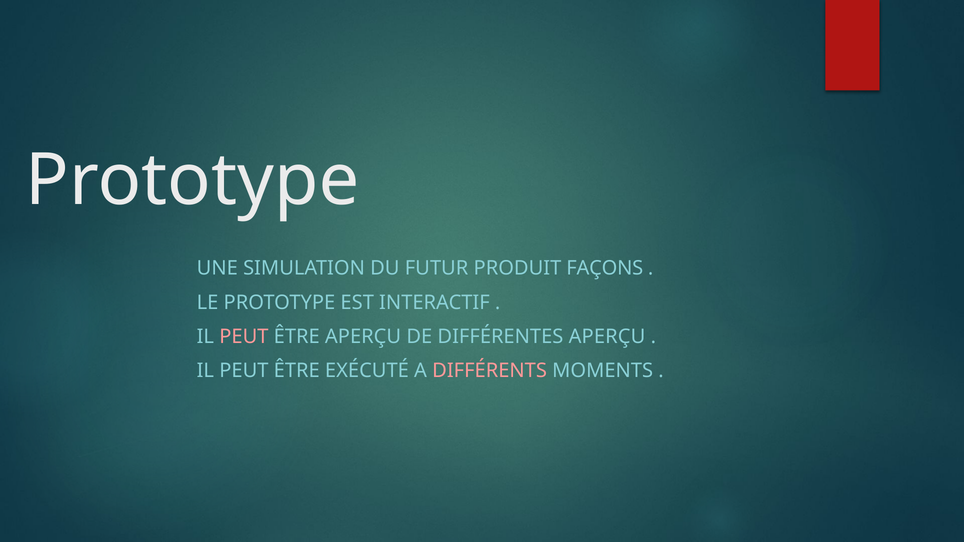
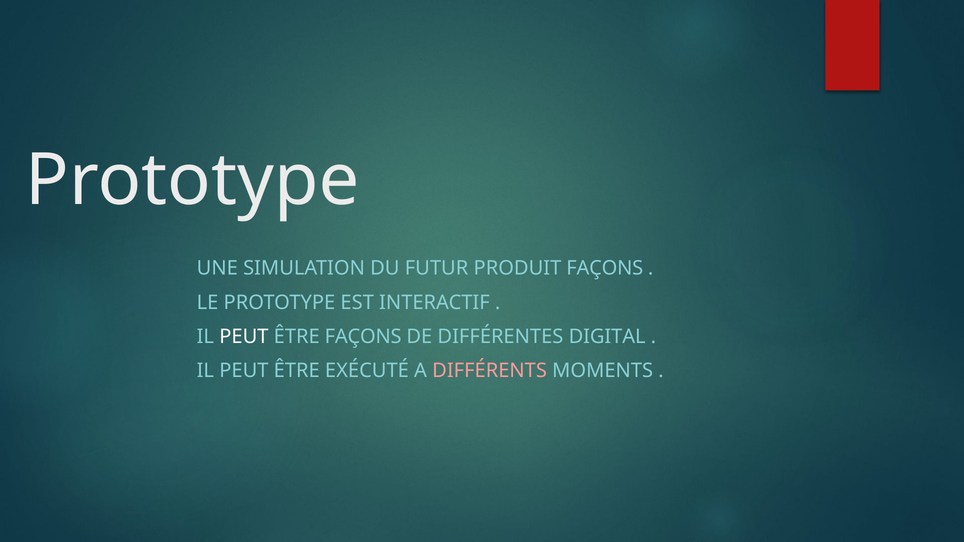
PEUT colour: pink -> white (244, 337)
ÊTRE APERÇU: APERÇU -> FAÇONS (363, 337)
DIFFÉRENTES APERÇU: APERÇU -> DIGITAL (607, 337)
